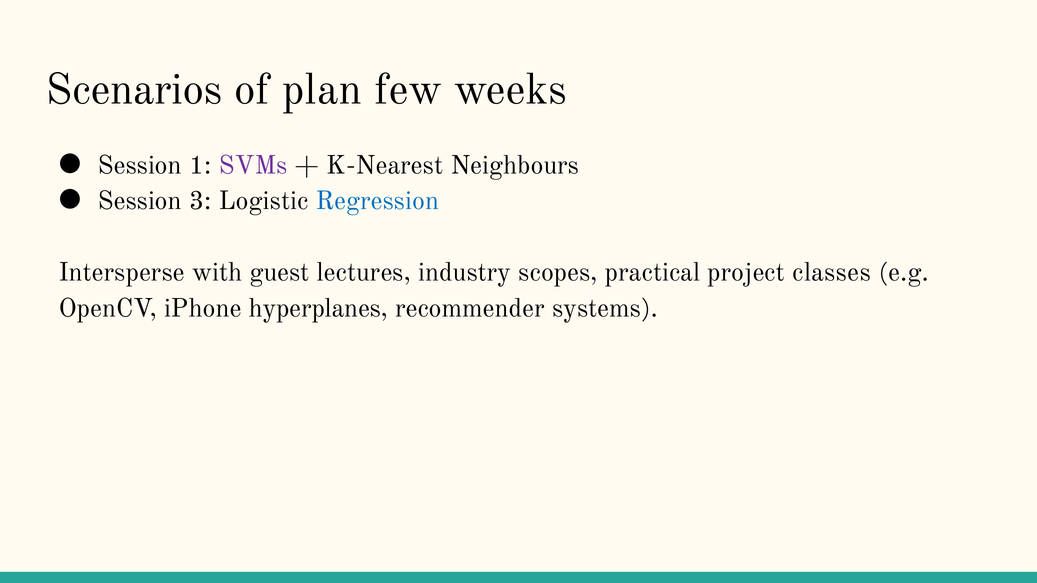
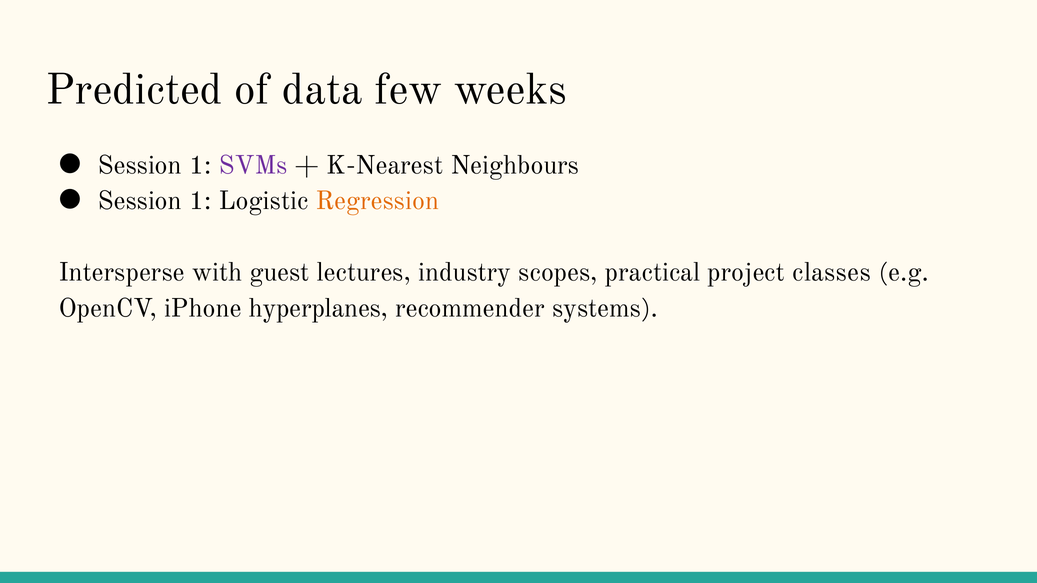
Scenarios: Scenarios -> Predicted (134, 90)
plan: plan -> data (322, 90)
3: 3 -> 1 (200, 201)
Regression colour: blue -> orange (377, 201)
